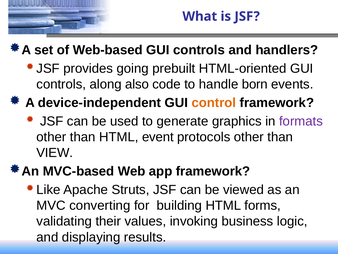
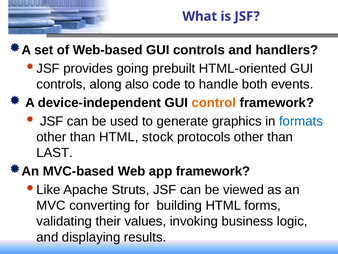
born: born -> both (255, 84)
formats colour: purple -> blue (301, 121)
event: event -> stock (158, 137)
VIEW: VIEW -> LAST (55, 153)
